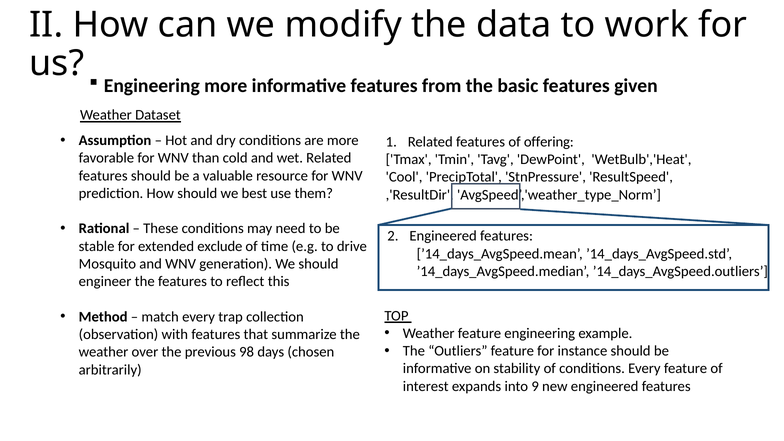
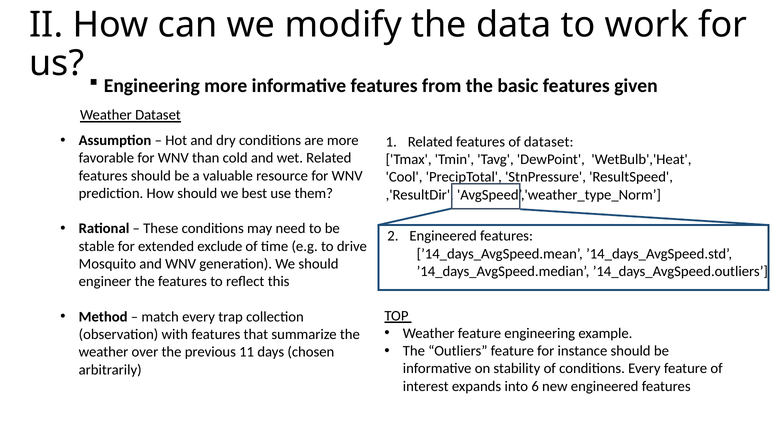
of offering: offering -> dataset (549, 142)
98: 98 -> 11 (247, 352)
9: 9 -> 6 (535, 386)
